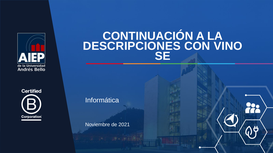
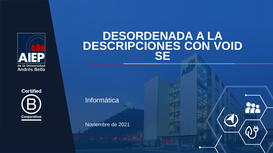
CONTINUACIÓN: CONTINUACIÓN -> DESORDENADA (148, 36)
VINO: VINO -> VOID (228, 46)
